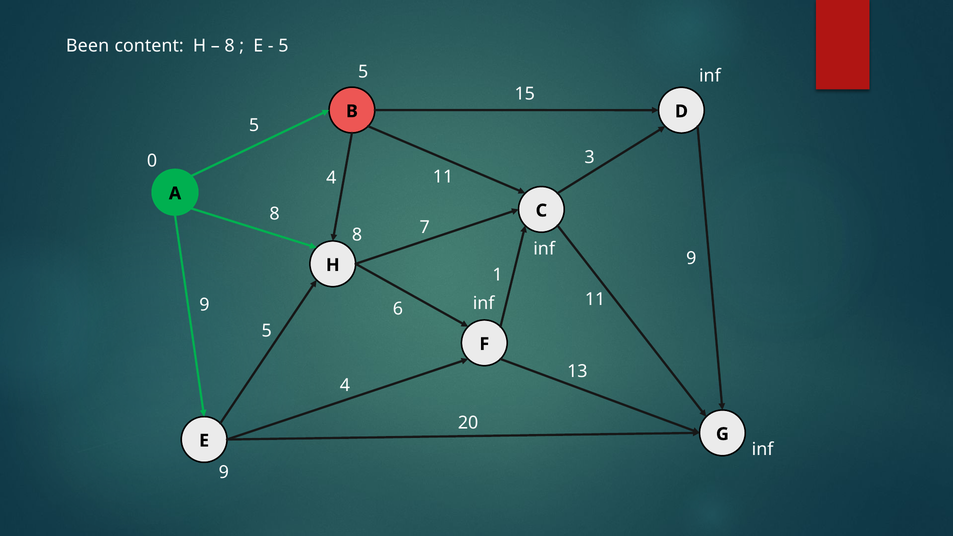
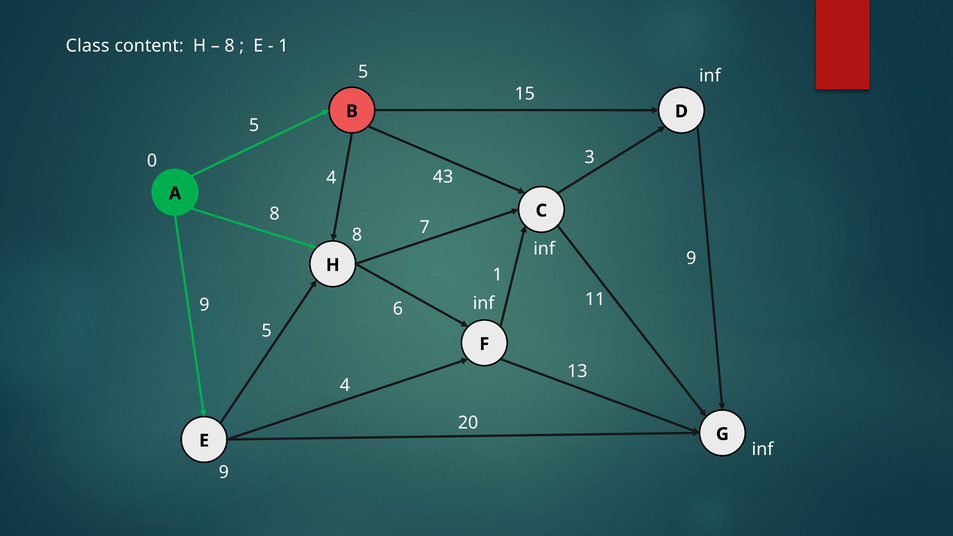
Been: Been -> Class (88, 46)
5: 5 -> 1 (283, 46)
4 11: 11 -> 43 (443, 177)
